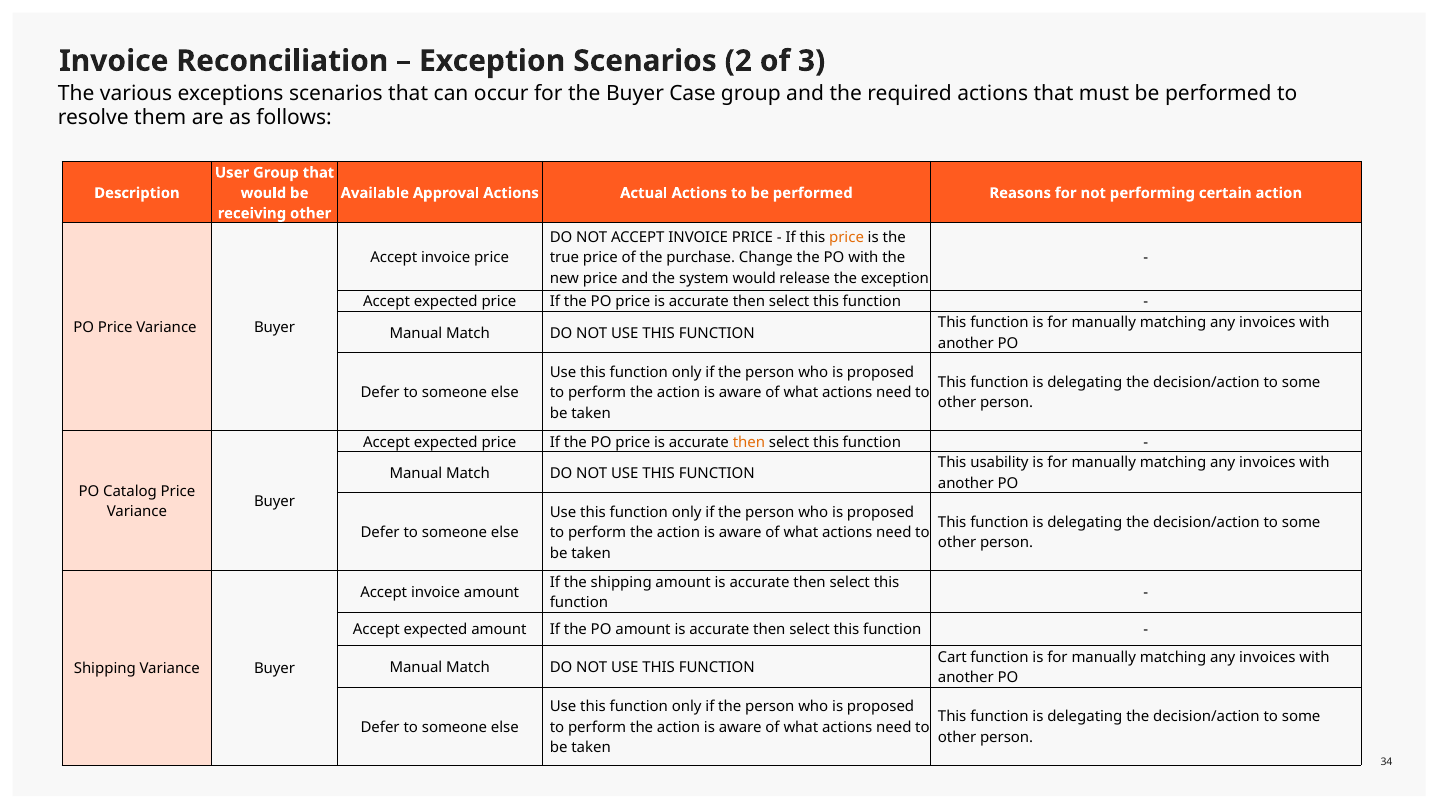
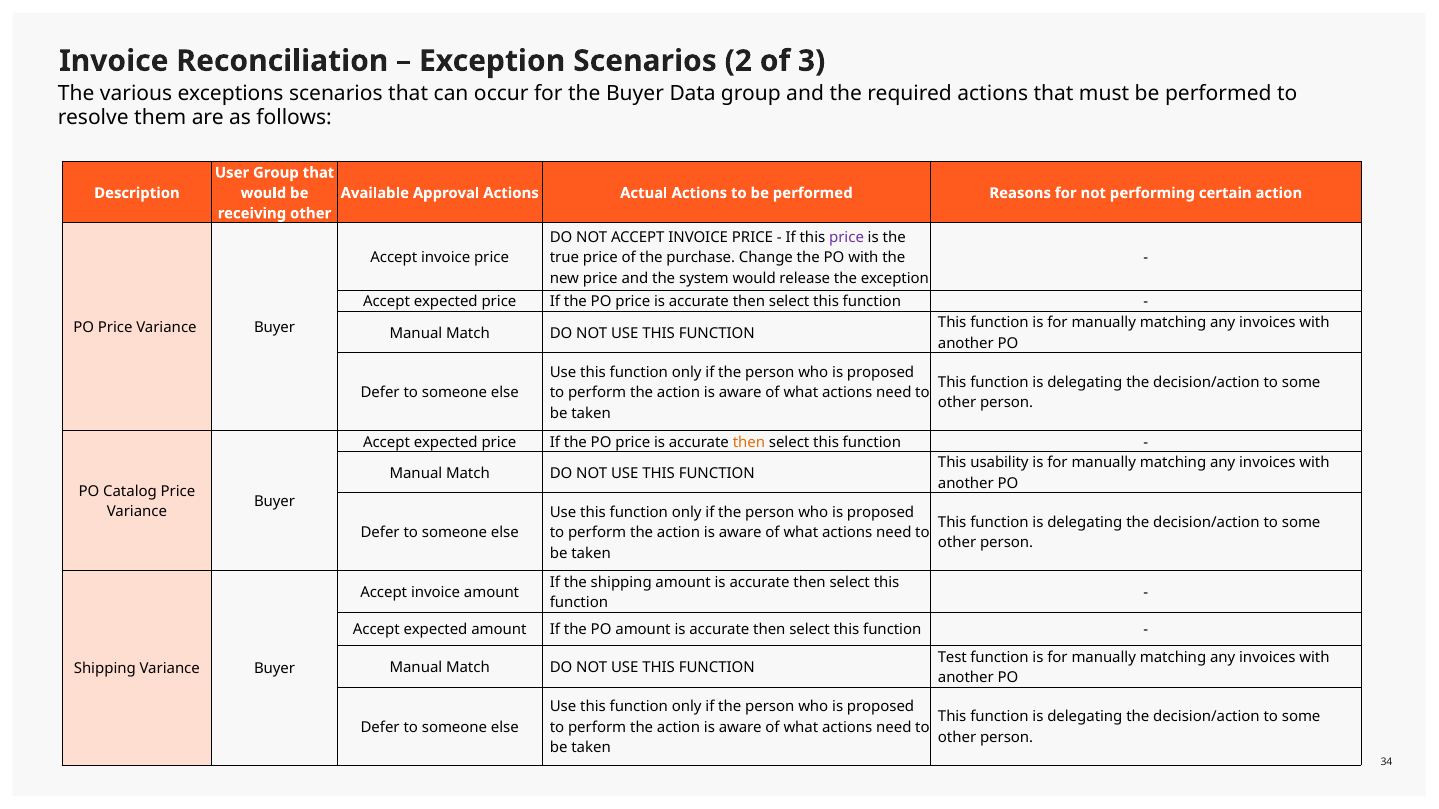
Case: Case -> Data (693, 94)
price colour: orange -> purple (847, 237)
Cart: Cart -> Test (952, 658)
